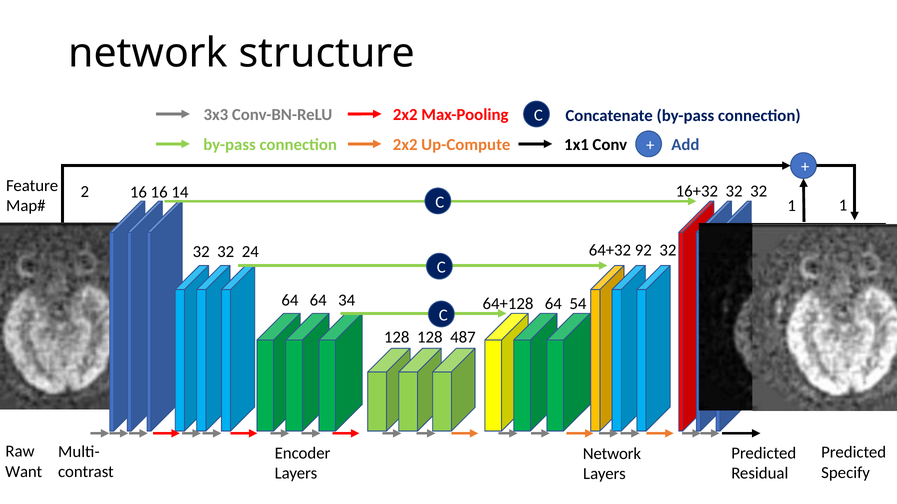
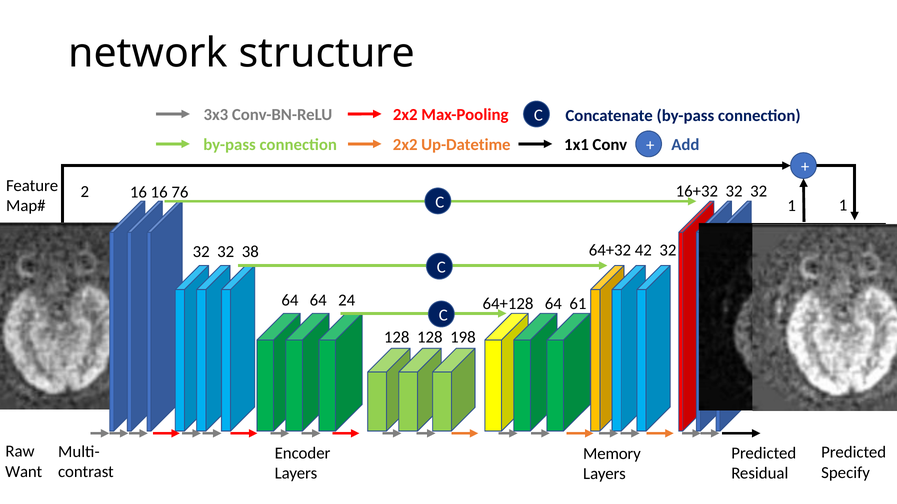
Up-Compute: Up-Compute -> Up-Datetime (466, 145)
14: 14 -> 76 (180, 192)
92: 92 -> 42 (643, 250)
24: 24 -> 38 (250, 252)
34: 34 -> 24 (347, 300)
54: 54 -> 61 (578, 304)
487: 487 -> 198 (463, 338)
Network: Network -> Memory (612, 454)
